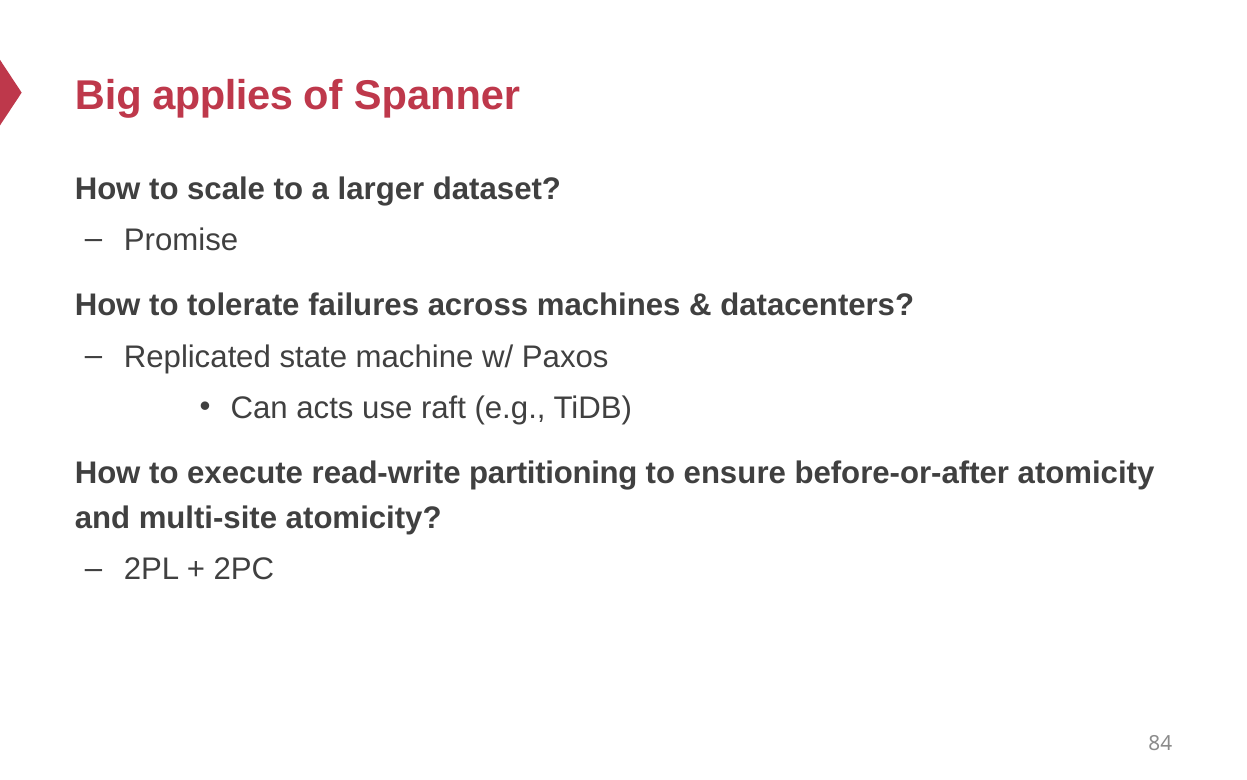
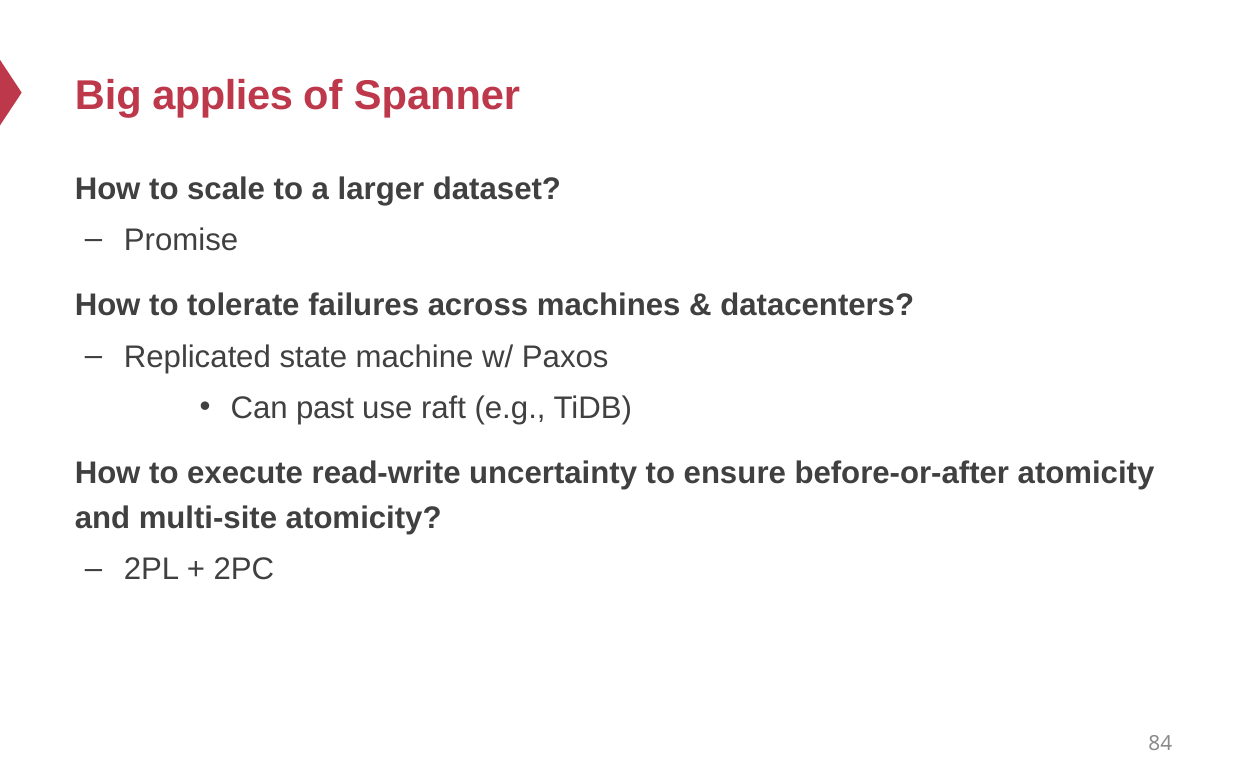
acts: acts -> past (325, 408)
partitioning: partitioning -> uncertainty (553, 473)
